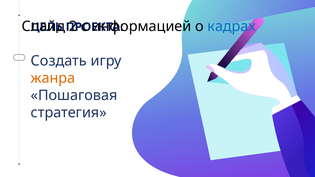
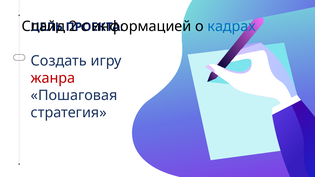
жанра colour: orange -> red (53, 78)
